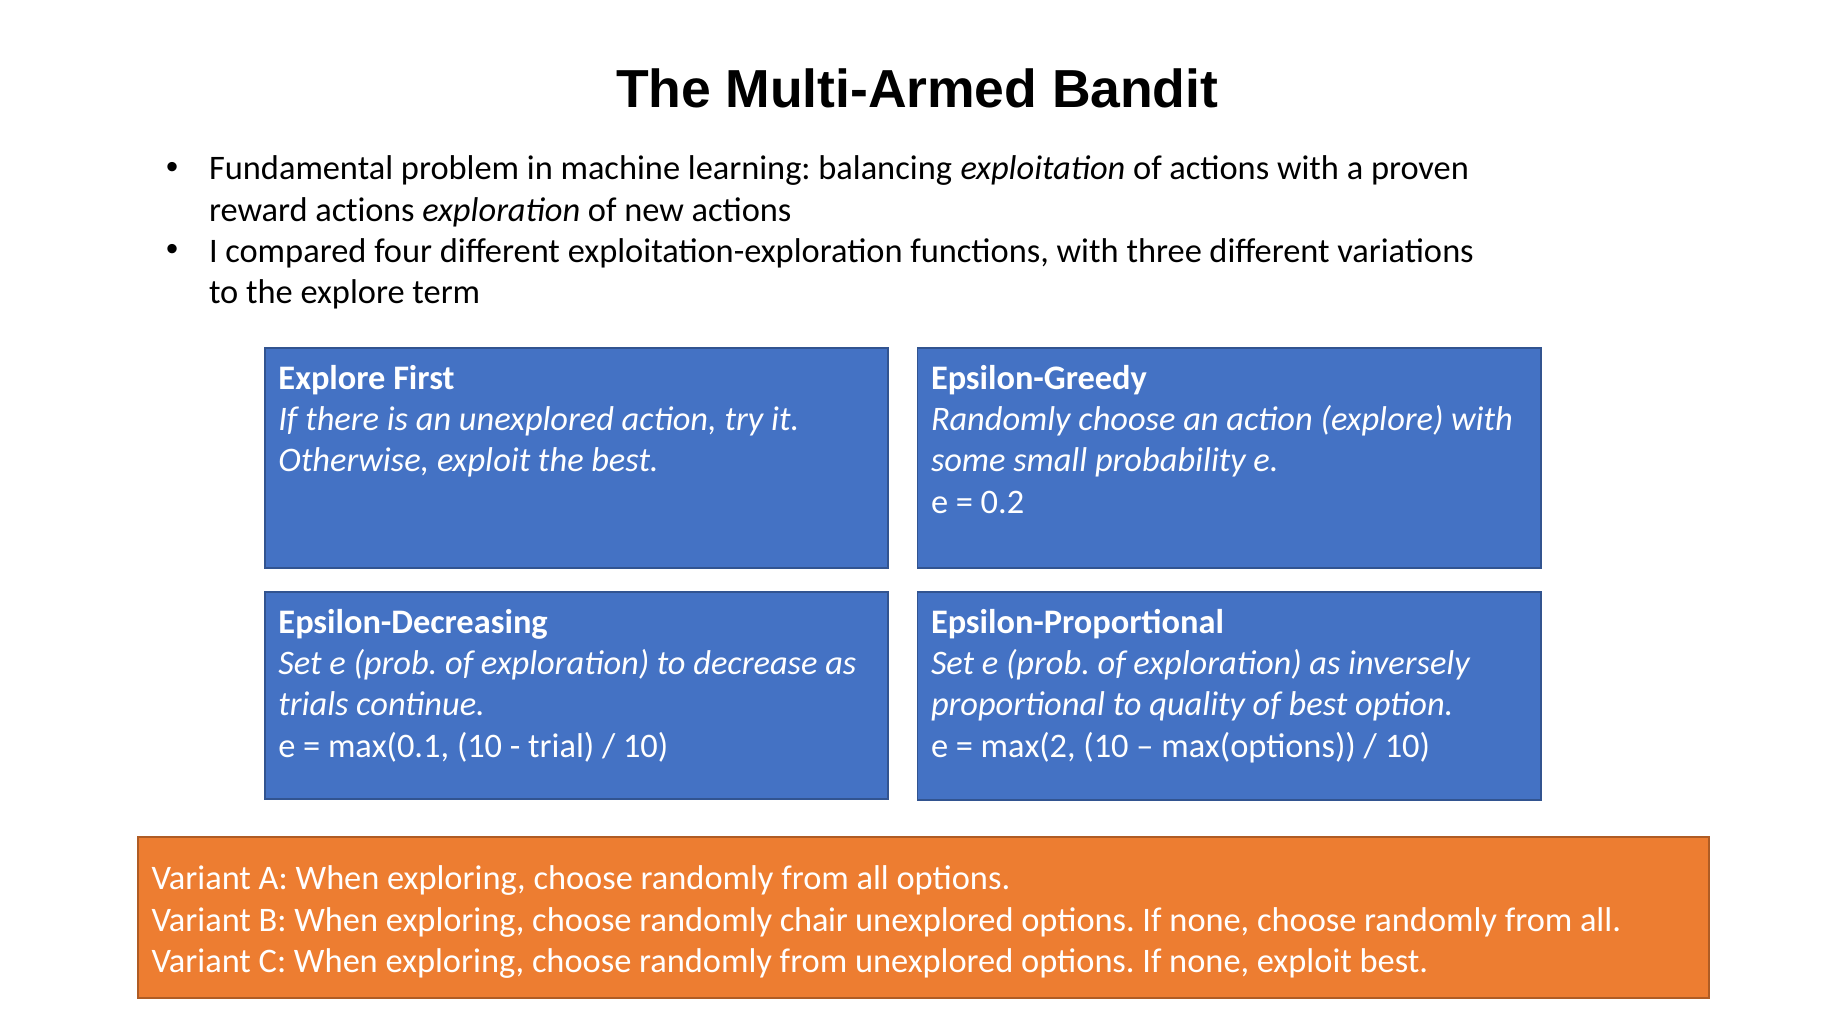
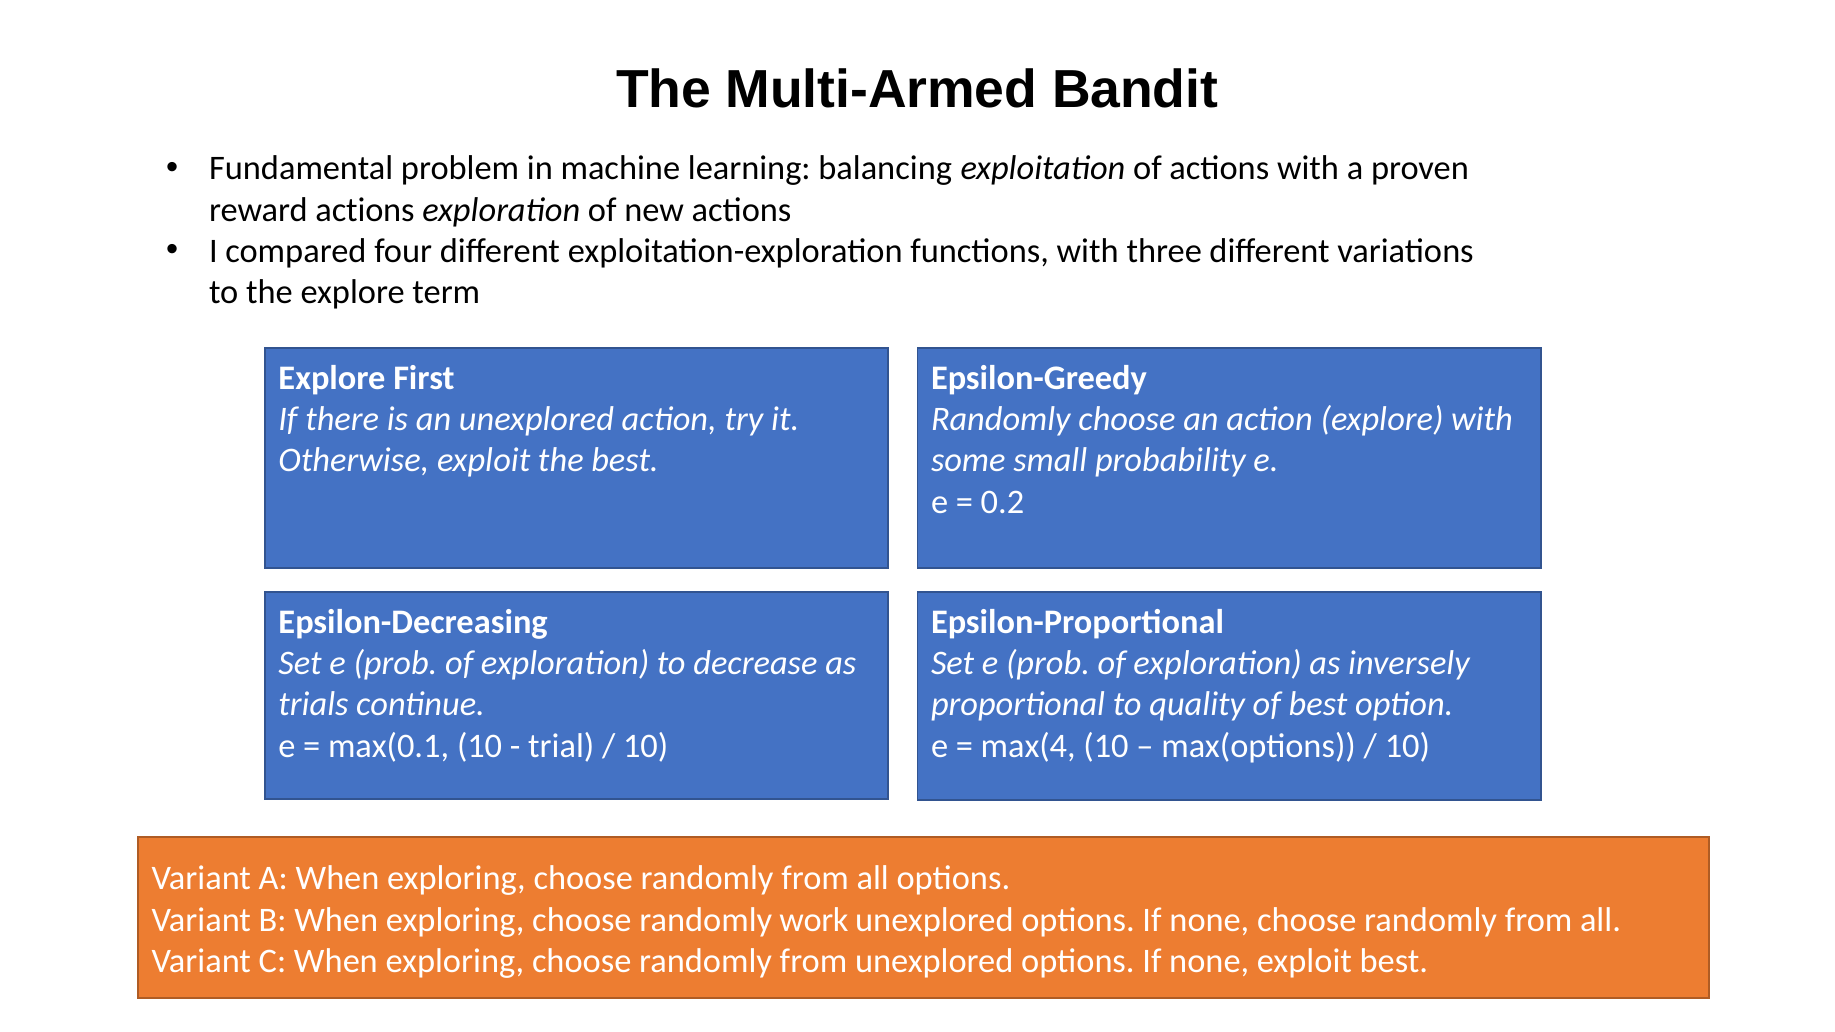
max(2: max(2 -> max(4 (1028, 746)
chair: chair -> work (814, 920)
